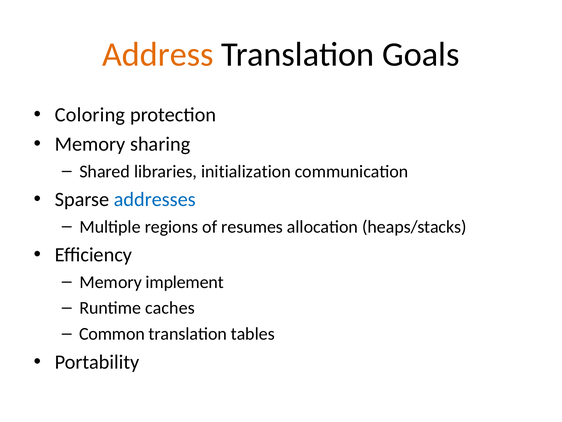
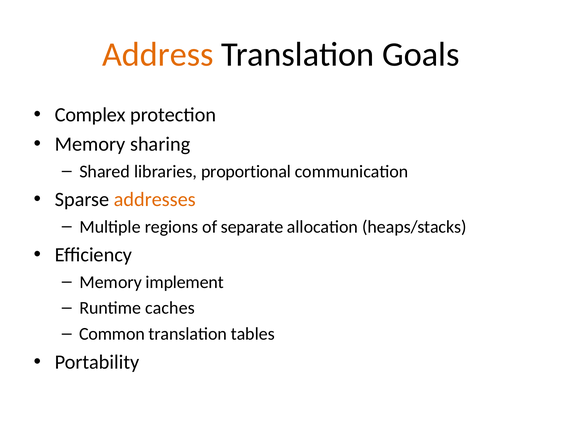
Coloring: Coloring -> Complex (90, 115)
initialization: initialization -> proportional (246, 171)
addresses colour: blue -> orange (155, 199)
resumes: resumes -> separate (252, 226)
